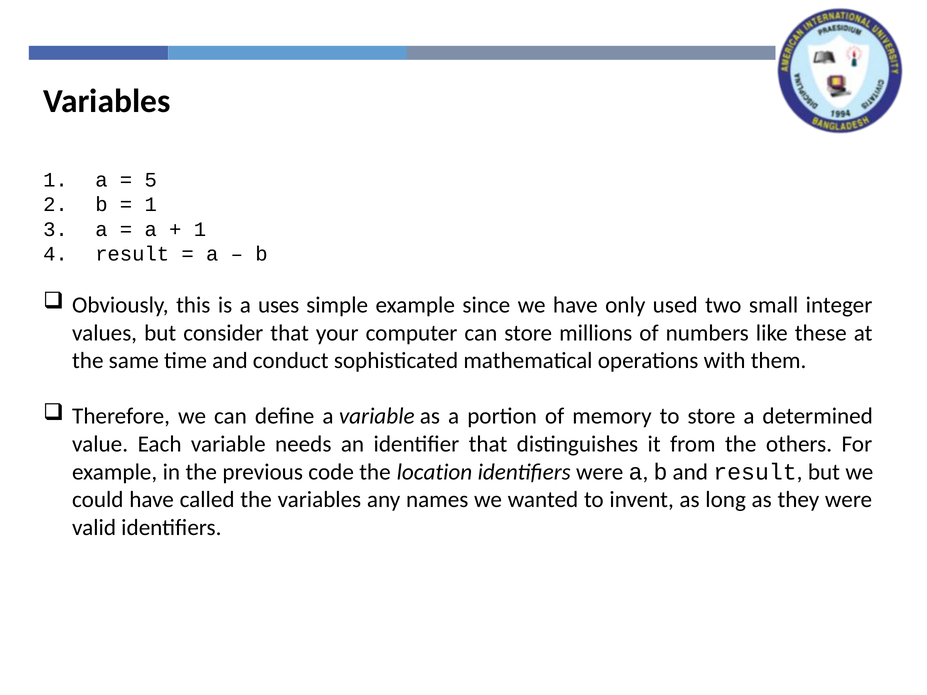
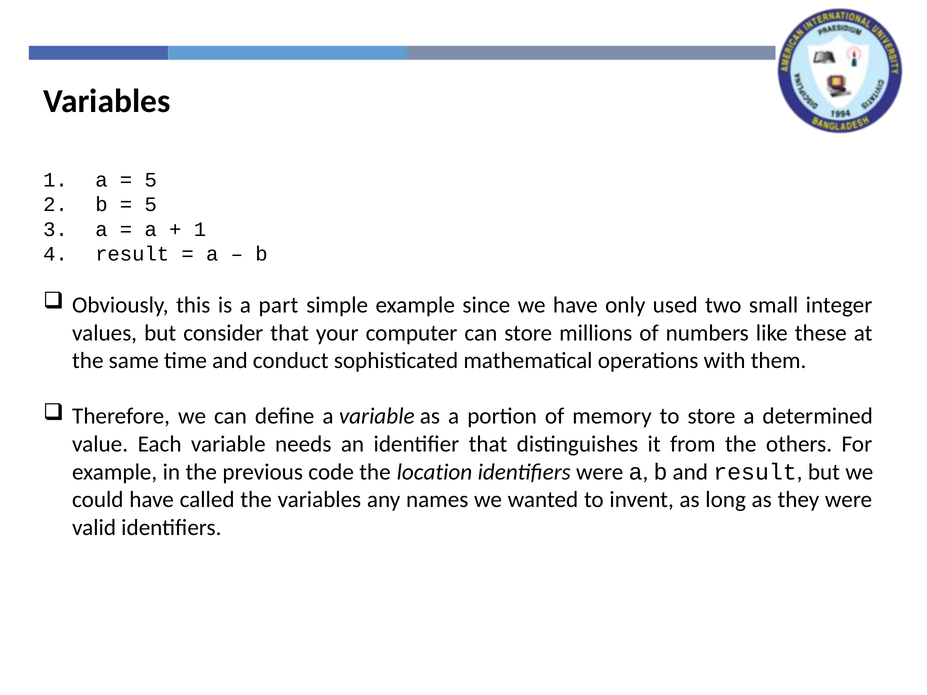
1: 1 -> 5 (151, 205)
uses: uses -> part (278, 305)
